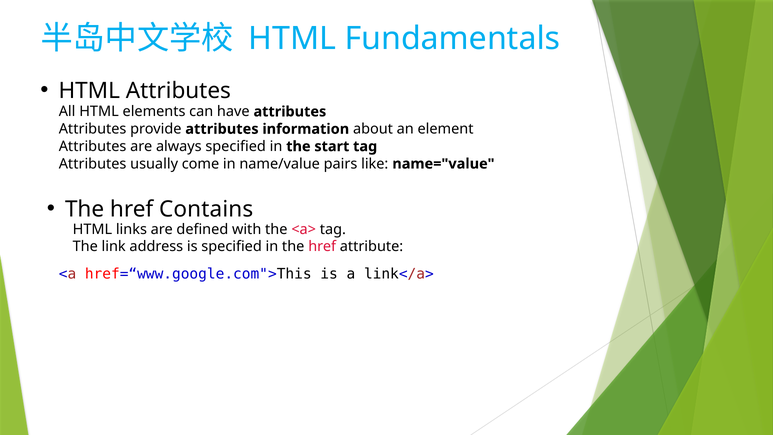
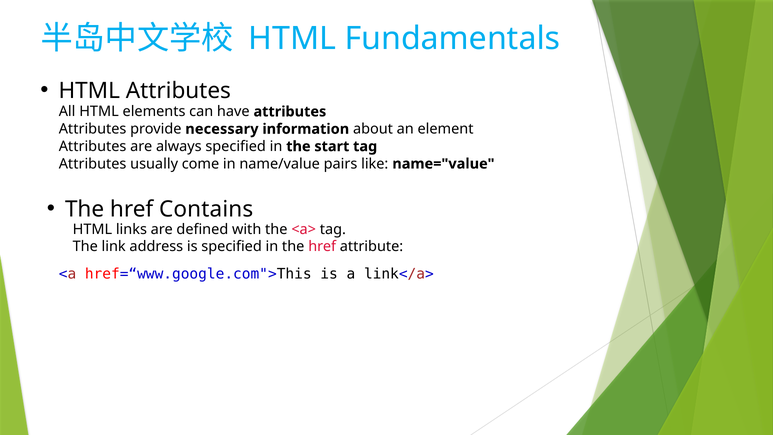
provide attributes: attributes -> necessary (222, 129)
